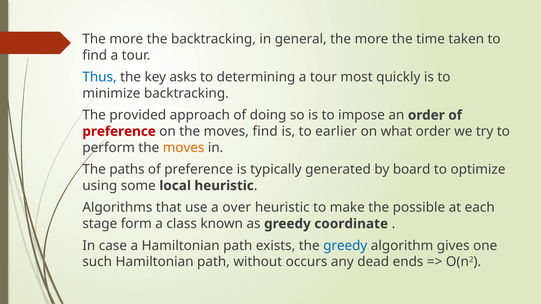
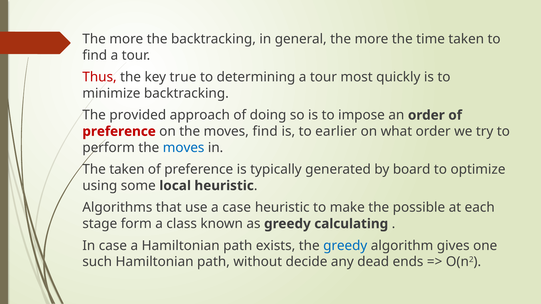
Thus colour: blue -> red (100, 77)
asks: asks -> true (183, 77)
moves colour: orange -> blue (184, 148)
The paths: paths -> taken (127, 170)
a over: over -> case (237, 208)
coordinate: coordinate -> calculating (351, 224)
occurs: occurs -> decide (307, 262)
